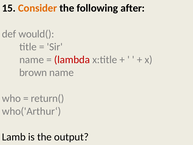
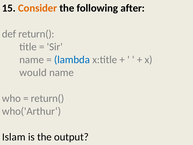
def would(: would( -> return( (36, 34)
lambda colour: red -> blue (72, 60)
brown: brown -> would (33, 72)
Lamb: Lamb -> Islam (14, 137)
